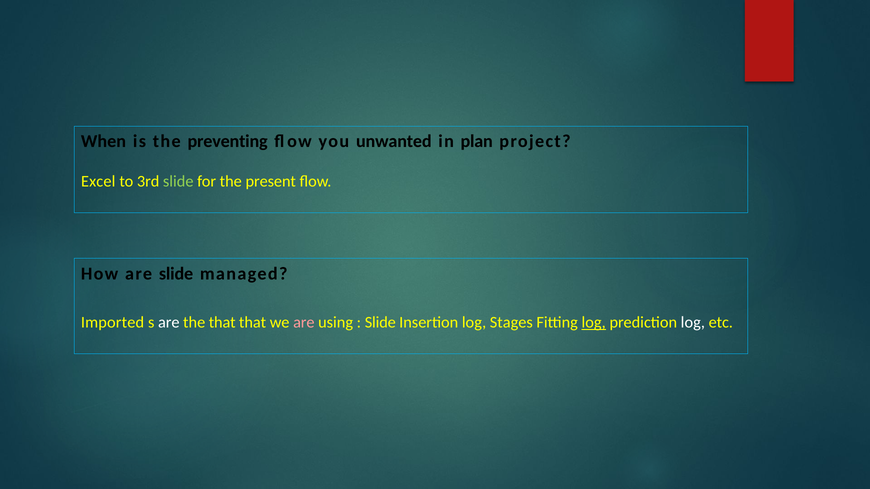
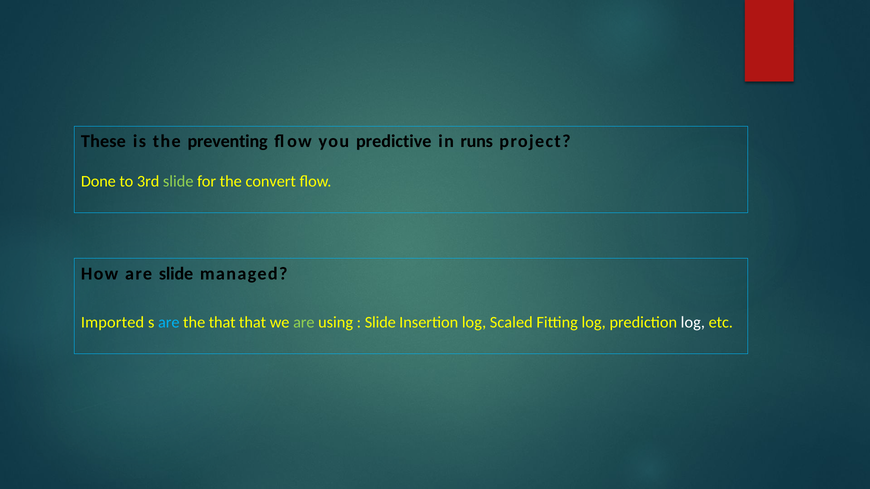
When: When -> These (103, 142)
unwanted: unwanted -> predictive (394, 142)
plan: plan -> runs (477, 142)
Excel: Excel -> Done (98, 182)
present: present -> convert (271, 182)
are colour: white -> light blue (169, 323)
are colour: pink -> light green (304, 323)
Stages: Stages -> Scaled (511, 323)
log underline: present -> none (594, 323)
